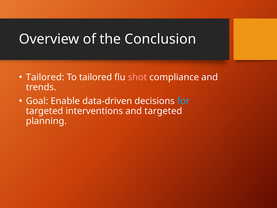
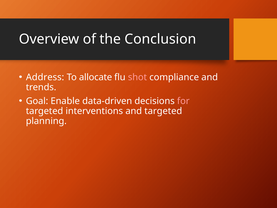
Tailored: Tailored -> Address (45, 77)
To tailored: tailored -> allocate (96, 77)
for colour: light blue -> pink (183, 101)
